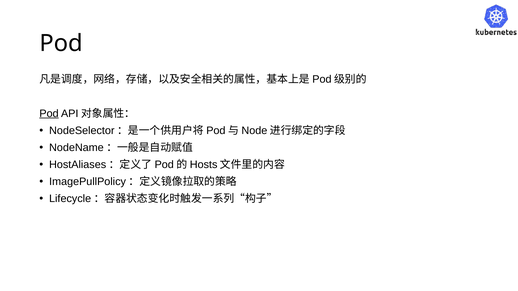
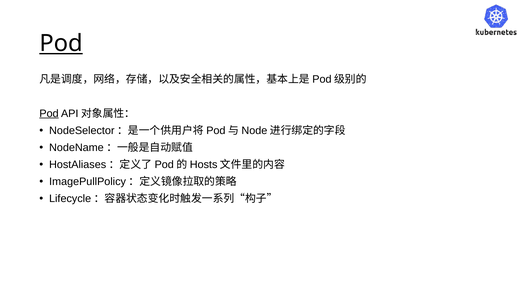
Pod underline: none -> present (61, 44)
